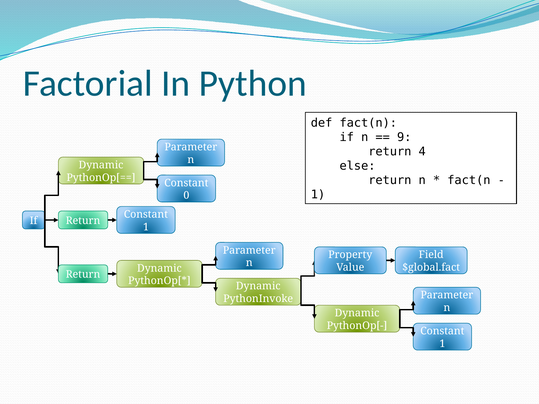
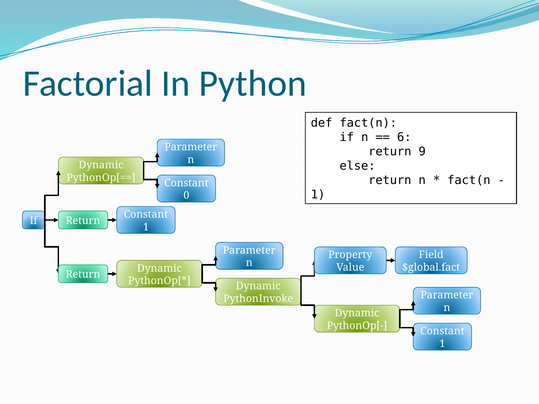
9: 9 -> 6 (404, 137)
4: 4 -> 9 (422, 152)
